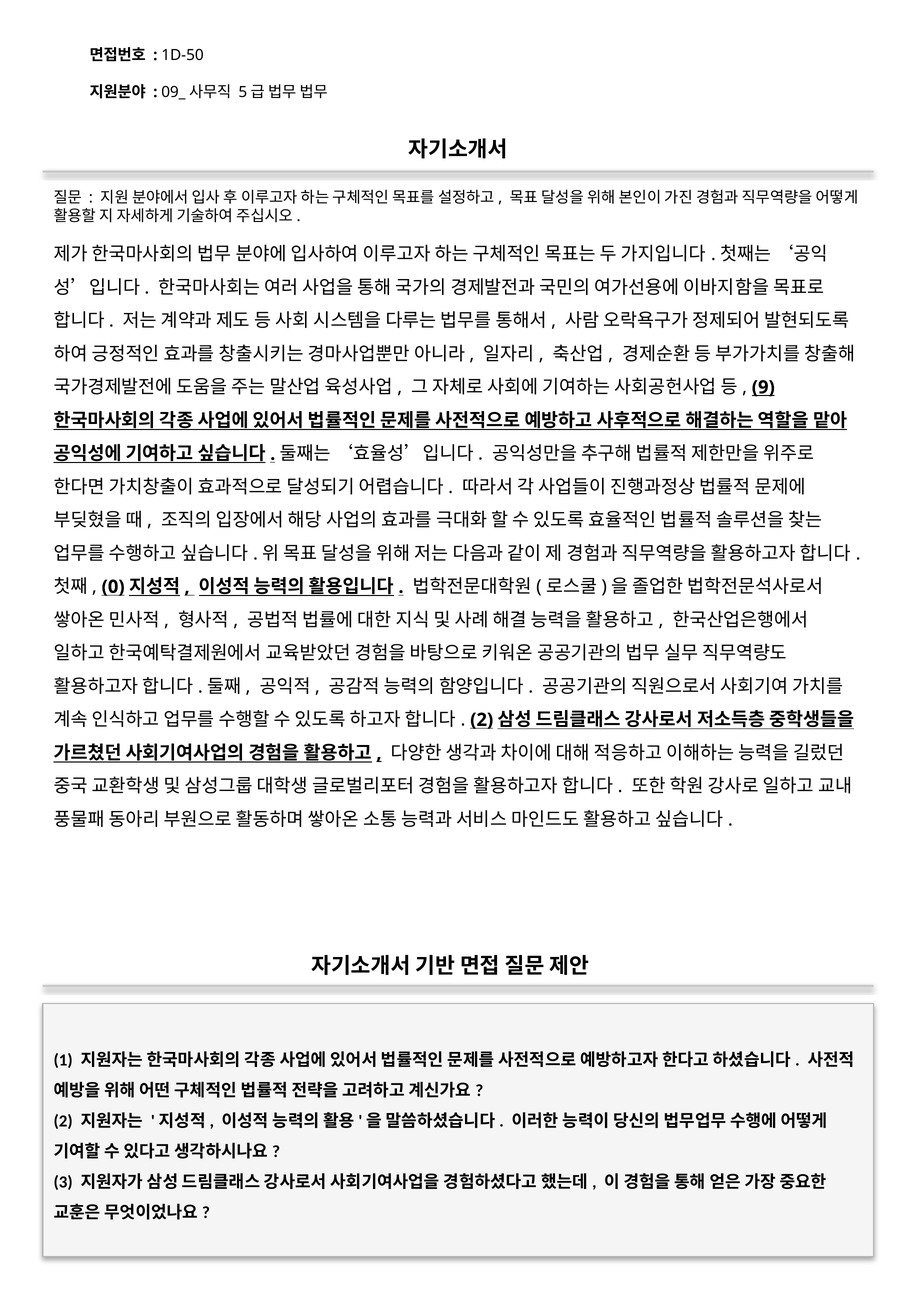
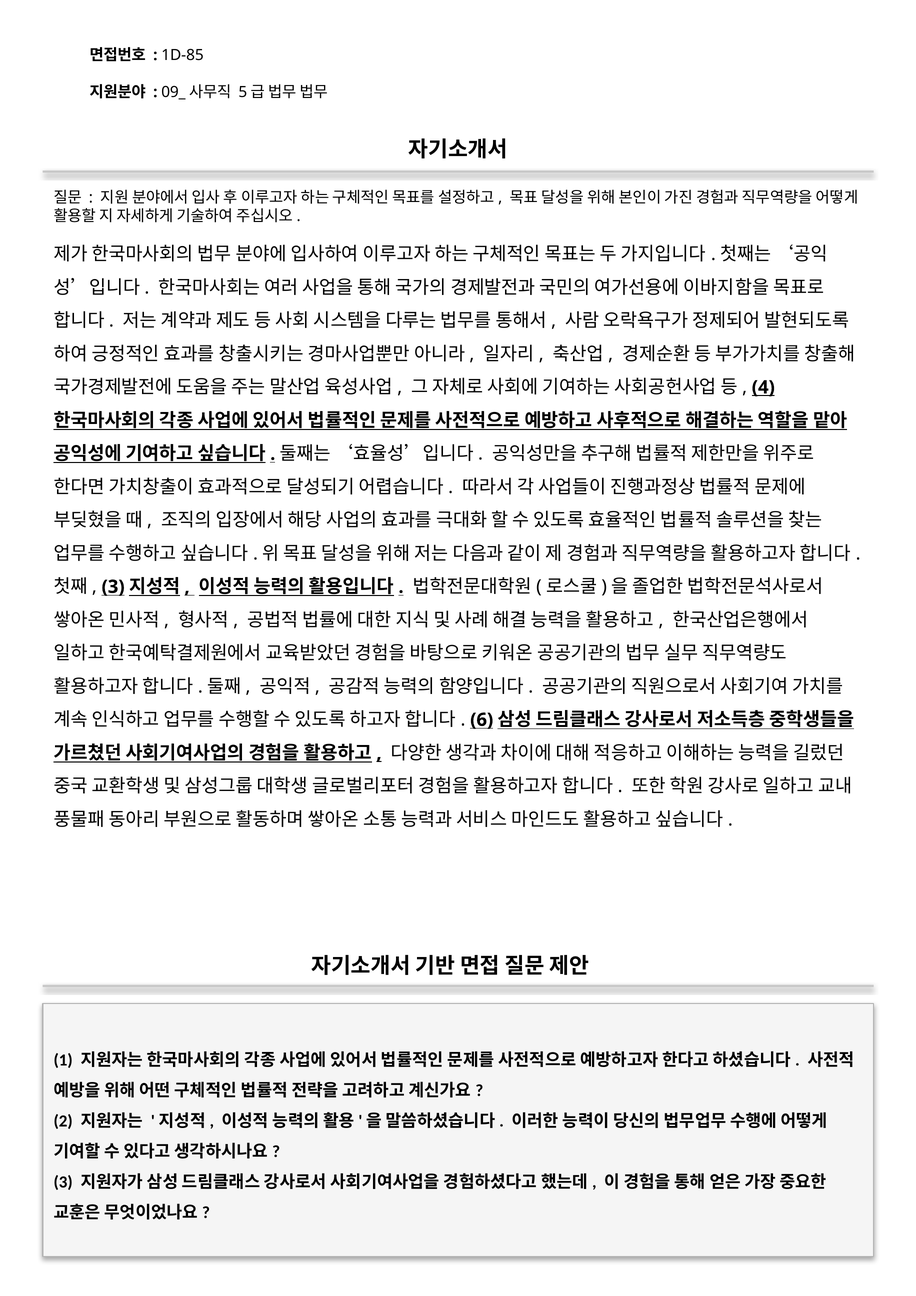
1D-50: 1D-50 -> 1D-85 (182, 55)
9: 9 -> 4 (763, 387)
0: 0 -> 3 (113, 587)
2: 2 -> 6 (482, 720)
